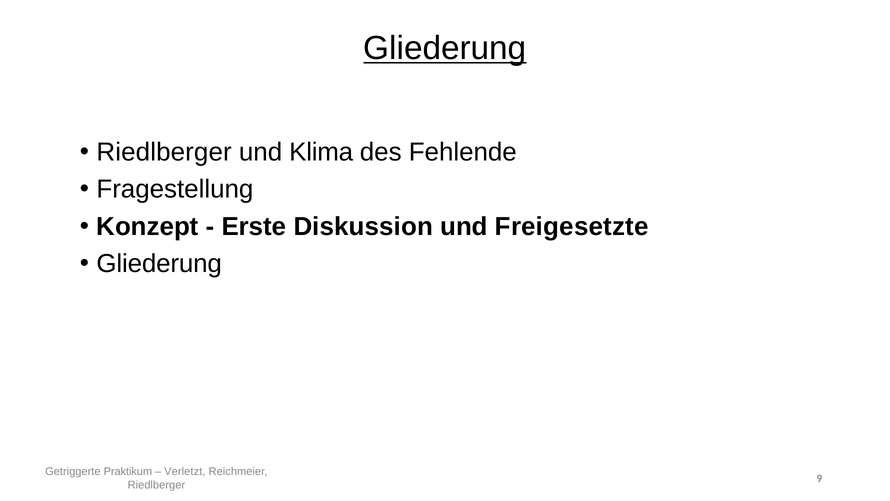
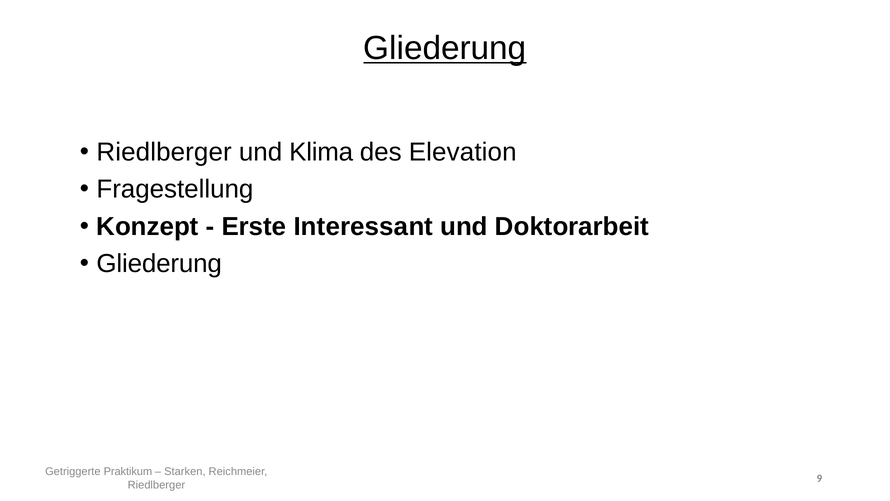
Fehlende: Fehlende -> Elevation (463, 152)
Diskussion: Diskussion -> Interessant (363, 226)
Freigesetzte: Freigesetzte -> Doktorarbeit (572, 226)
Verletzt: Verletzt -> Starken (185, 471)
